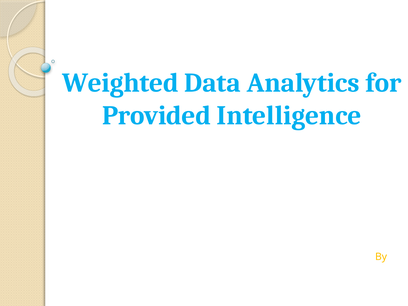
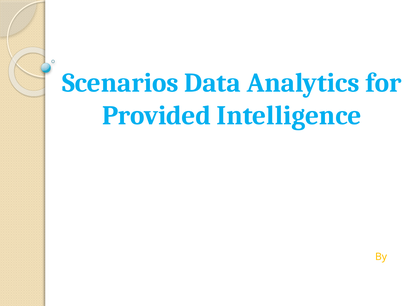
Weighted: Weighted -> Scenarios (120, 83)
